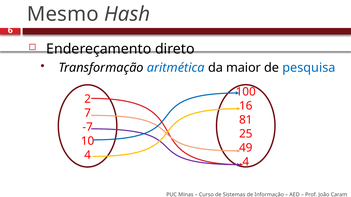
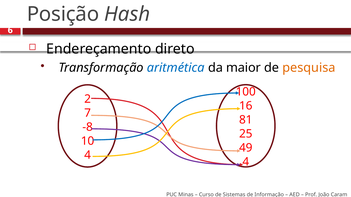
Mesmo: Mesmo -> Posição (63, 14)
pesquisa colour: blue -> orange (309, 68)
-7: -7 -> -8 (88, 127)
